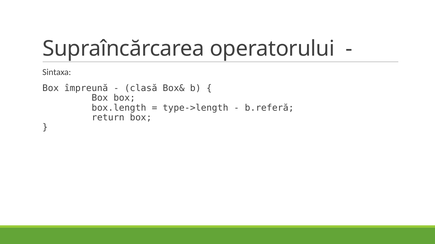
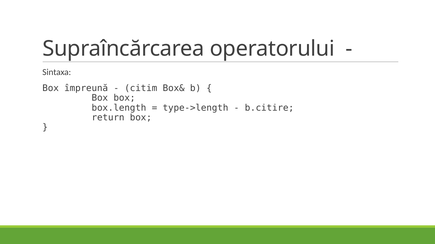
clasă: clasă -> citim (141, 88)
b.referă: b.referă -> b.citire (269, 108)
